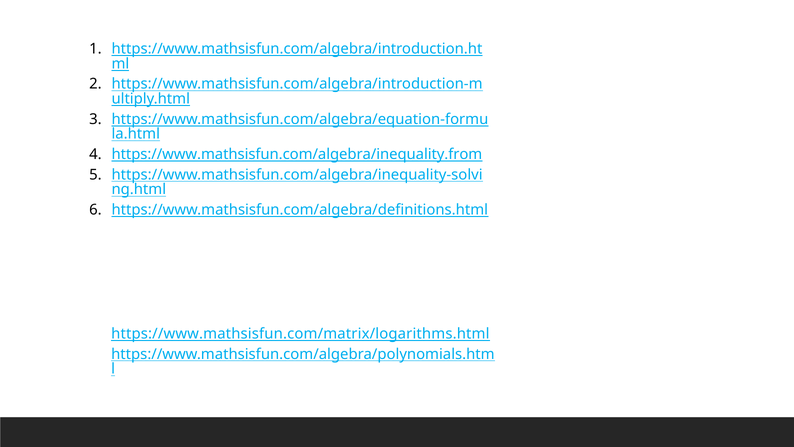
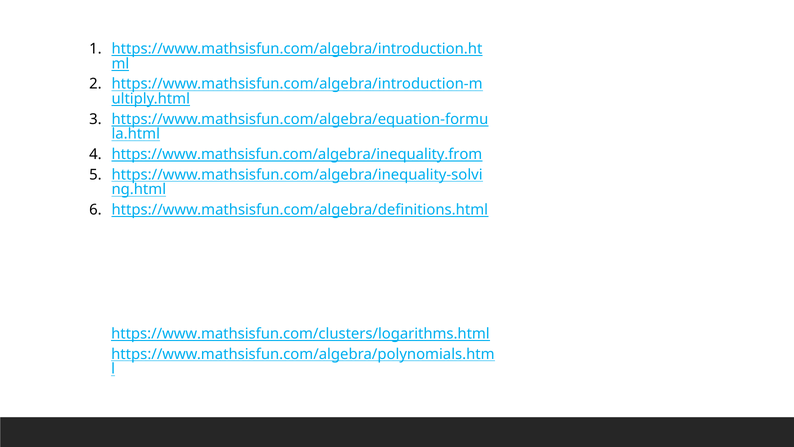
https://www.mathsisfun.com/matrix/logarithms.html: https://www.mathsisfun.com/matrix/logarithms.html -> https://www.mathsisfun.com/clusters/logarithms.html (300, 334)
